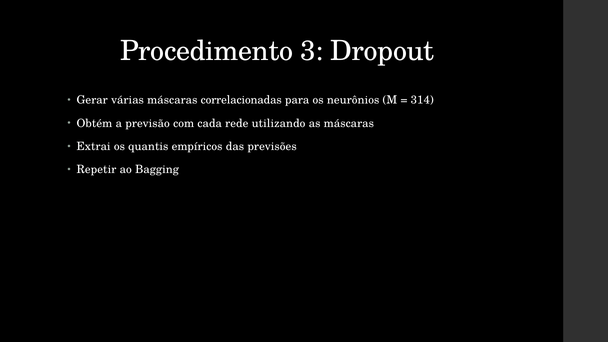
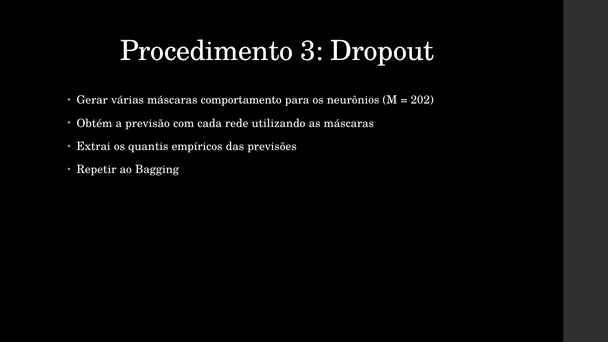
correlacionadas: correlacionadas -> comportamento (241, 100)
314: 314 -> 202 (422, 100)
